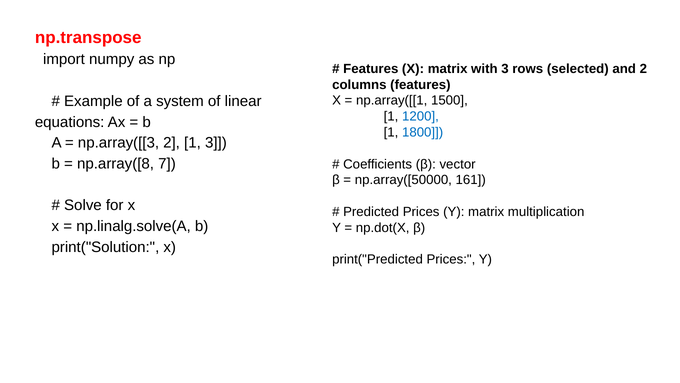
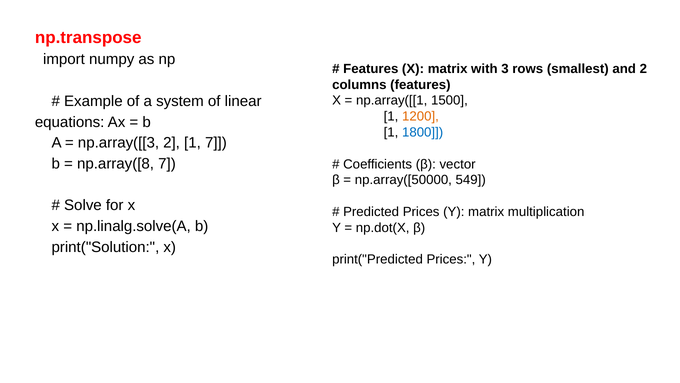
selected: selected -> smallest (578, 69)
1200 colour: blue -> orange (420, 116)
1 3: 3 -> 7 (216, 143)
161: 161 -> 549 (471, 180)
